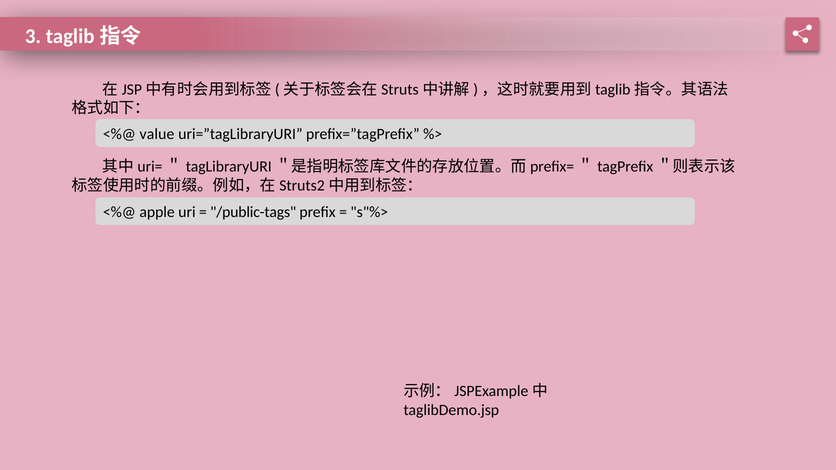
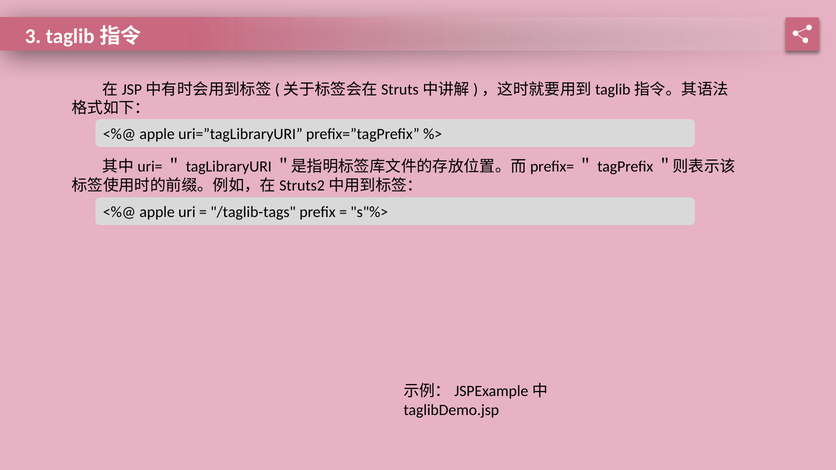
value: value -> apple (157, 134)
/public-tags: /public-tags -> /taglib-tags (253, 212)
